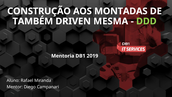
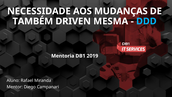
CONSTRUÇÃO: CONSTRUÇÃO -> NECESSIDADE (39, 11)
MONTADAS: MONTADAS -> MUDANÇAS (121, 11)
DDD colour: light green -> light blue (146, 21)
